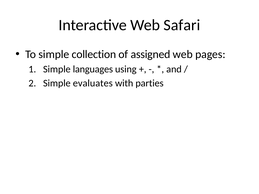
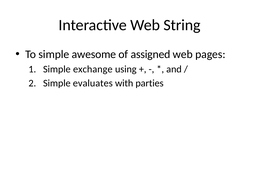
Safari: Safari -> String (182, 25)
collection: collection -> awesome (94, 54)
languages: languages -> exchange (93, 69)
